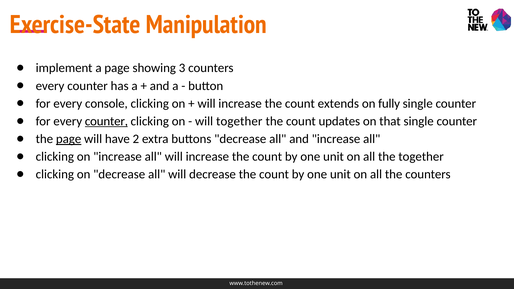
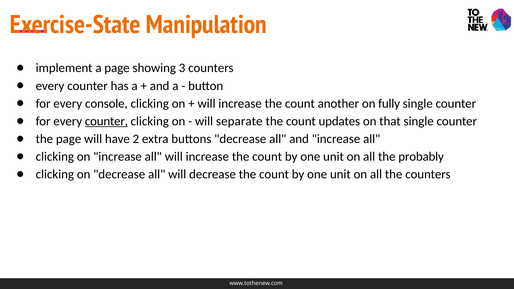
extends: extends -> another (338, 104)
will together: together -> separate (239, 121)
page underline: present -> none (69, 139)
the together: together -> probably (421, 157)
